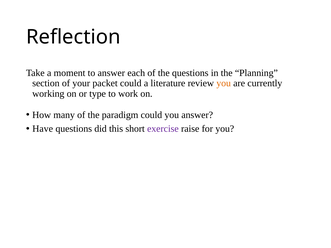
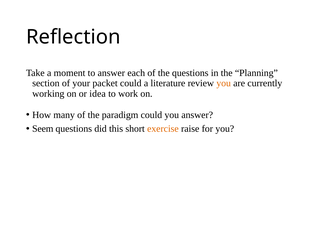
type: type -> idea (98, 94)
Have: Have -> Seem (43, 129)
exercise colour: purple -> orange (163, 129)
